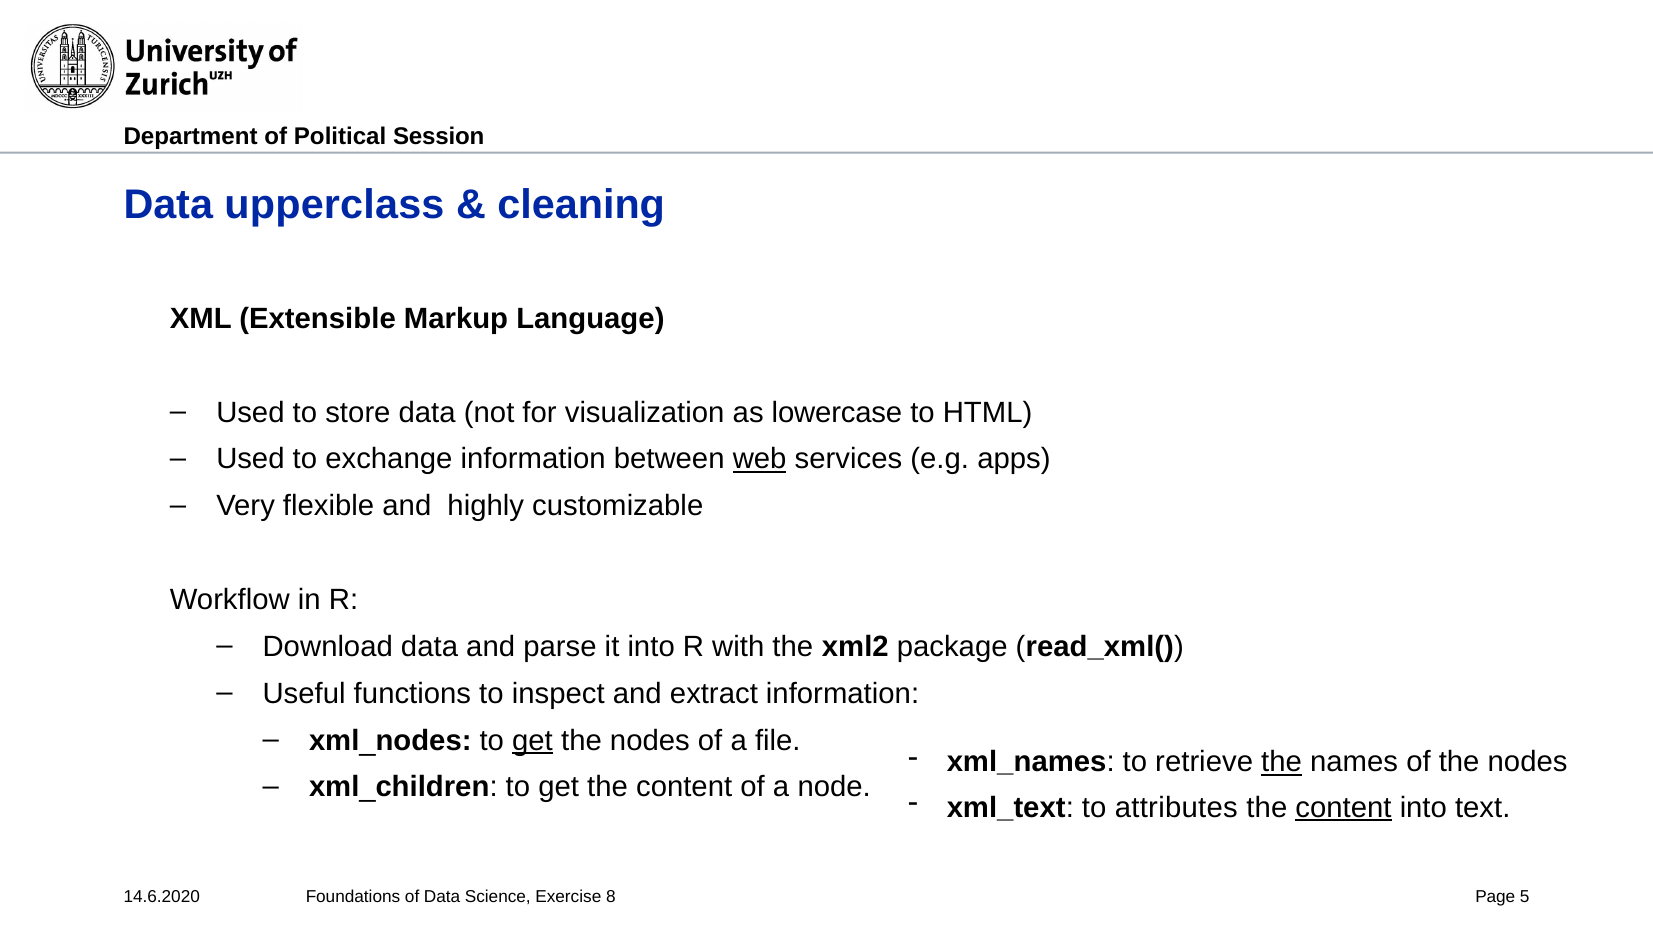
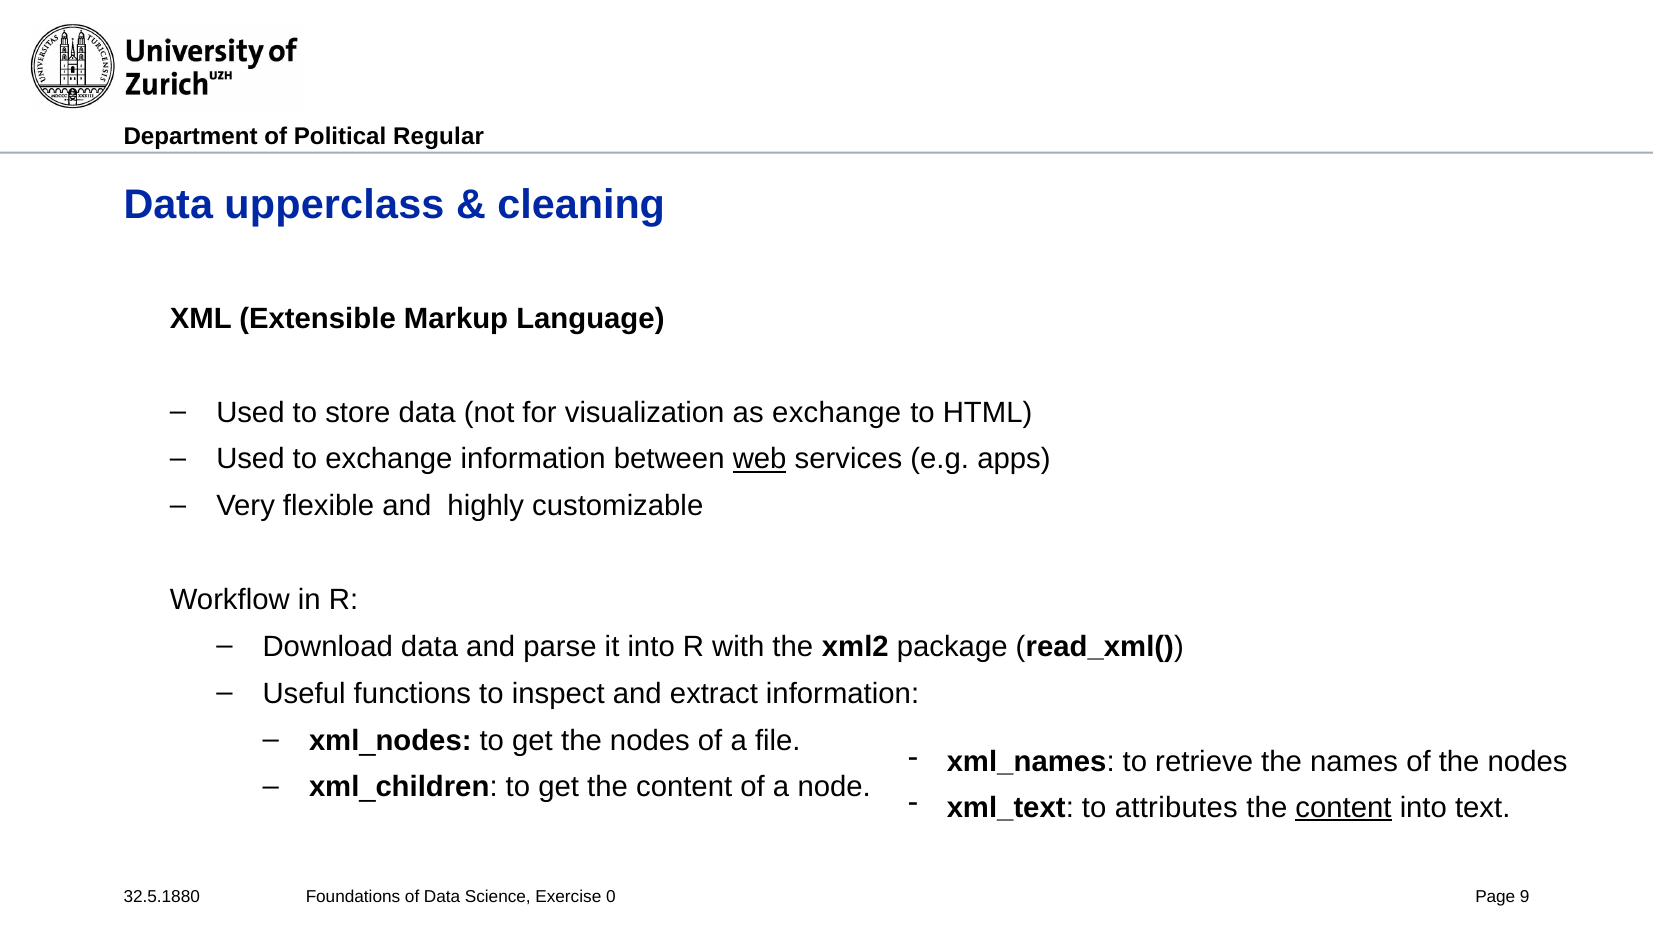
Session: Session -> Regular (439, 137)
as lowercase: lowercase -> exchange (837, 412)
get underline: present -> none (532, 740)
the underline: present -> none (1282, 762)
14.6.2020: 14.6.2020 -> 32.5.1880 (162, 896)
8: 8 -> 0 (611, 896)
5: 5 -> 9 (1525, 896)
